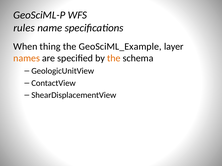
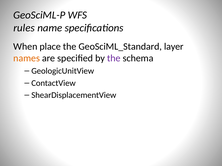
thing: thing -> place (50, 47)
GeoSciML_Example: GeoSciML_Example -> GeoSciML_Standard (120, 47)
the colour: orange -> purple (114, 58)
